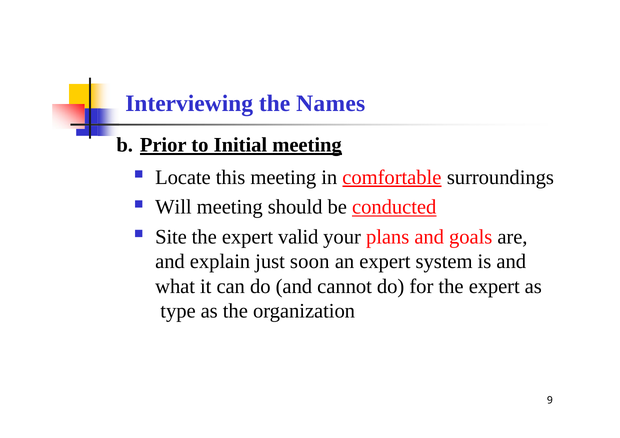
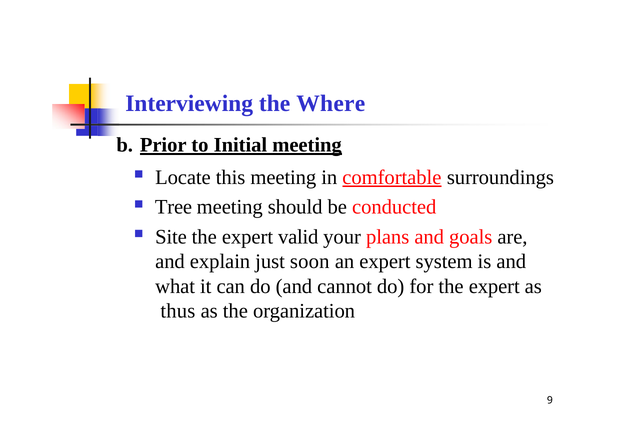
Names: Names -> Where (331, 103)
Will: Will -> Tree (174, 207)
conducted underline: present -> none (394, 207)
type: type -> thus (178, 311)
